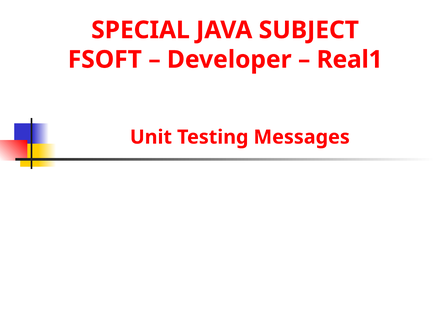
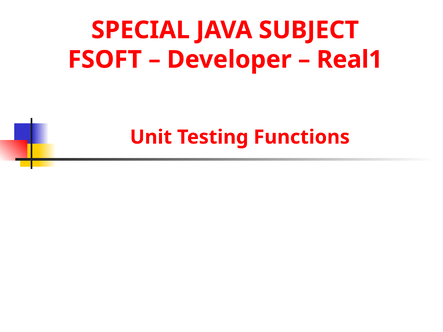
Messages: Messages -> Functions (302, 137)
